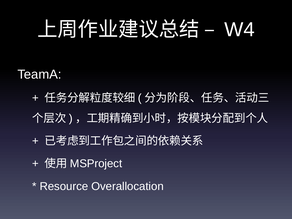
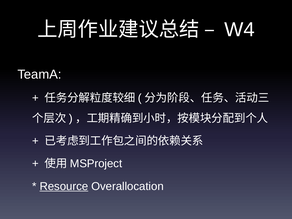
Resource underline: none -> present (64, 186)
